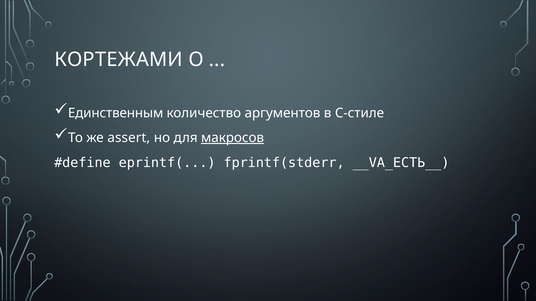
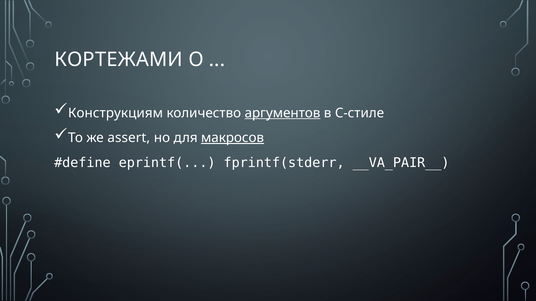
Единственным: Единственным -> Конструкциям (116, 113)
аргументов underline: none -> present (282, 113)
__VA_ЕСТЬ__: __VA_ЕСТЬ__ -> __VA_PAIR__ (401, 163)
